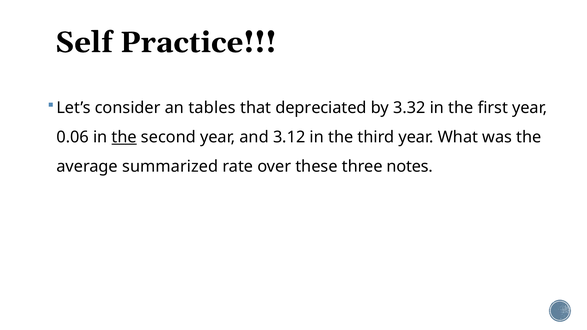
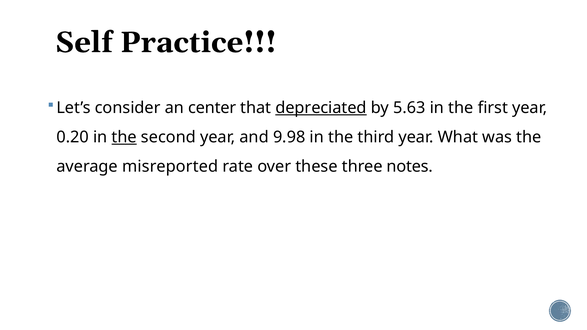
tables: tables -> center (212, 108)
depreciated underline: none -> present (321, 108)
3.32: 3.32 -> 5.63 (409, 108)
0.06: 0.06 -> 0.20 (73, 137)
3.12: 3.12 -> 9.98 (289, 137)
summarized: summarized -> misreported (170, 167)
